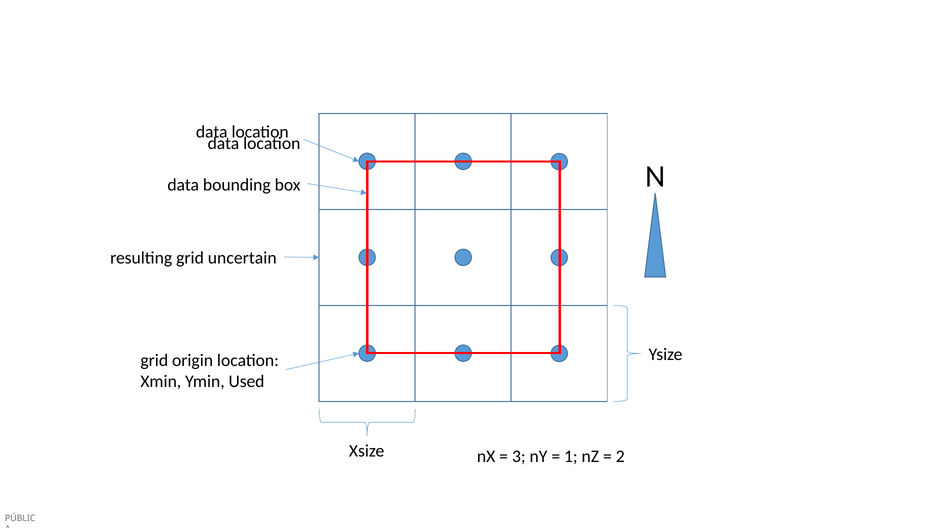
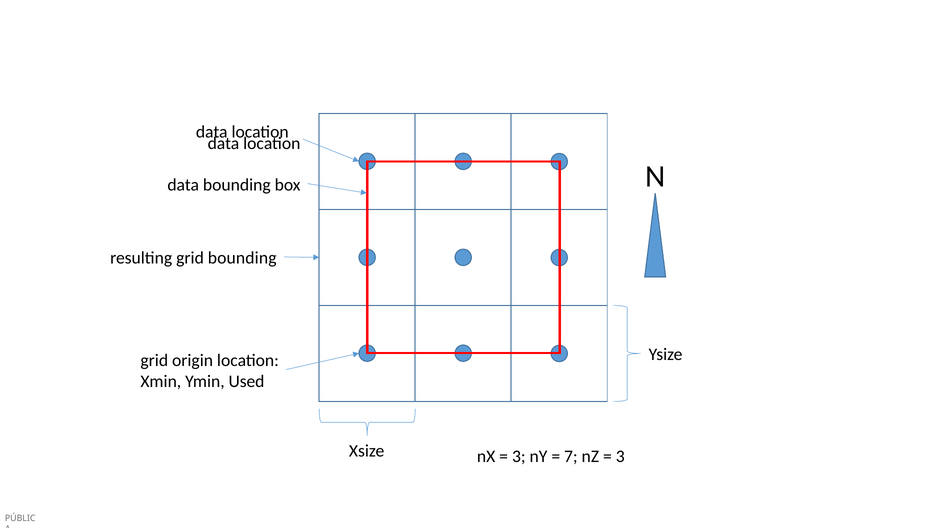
grid uncertain: uncertain -> bounding (242, 258)
1: 1 -> 7 (571, 456)
2: 2 -> 3 (620, 456)
